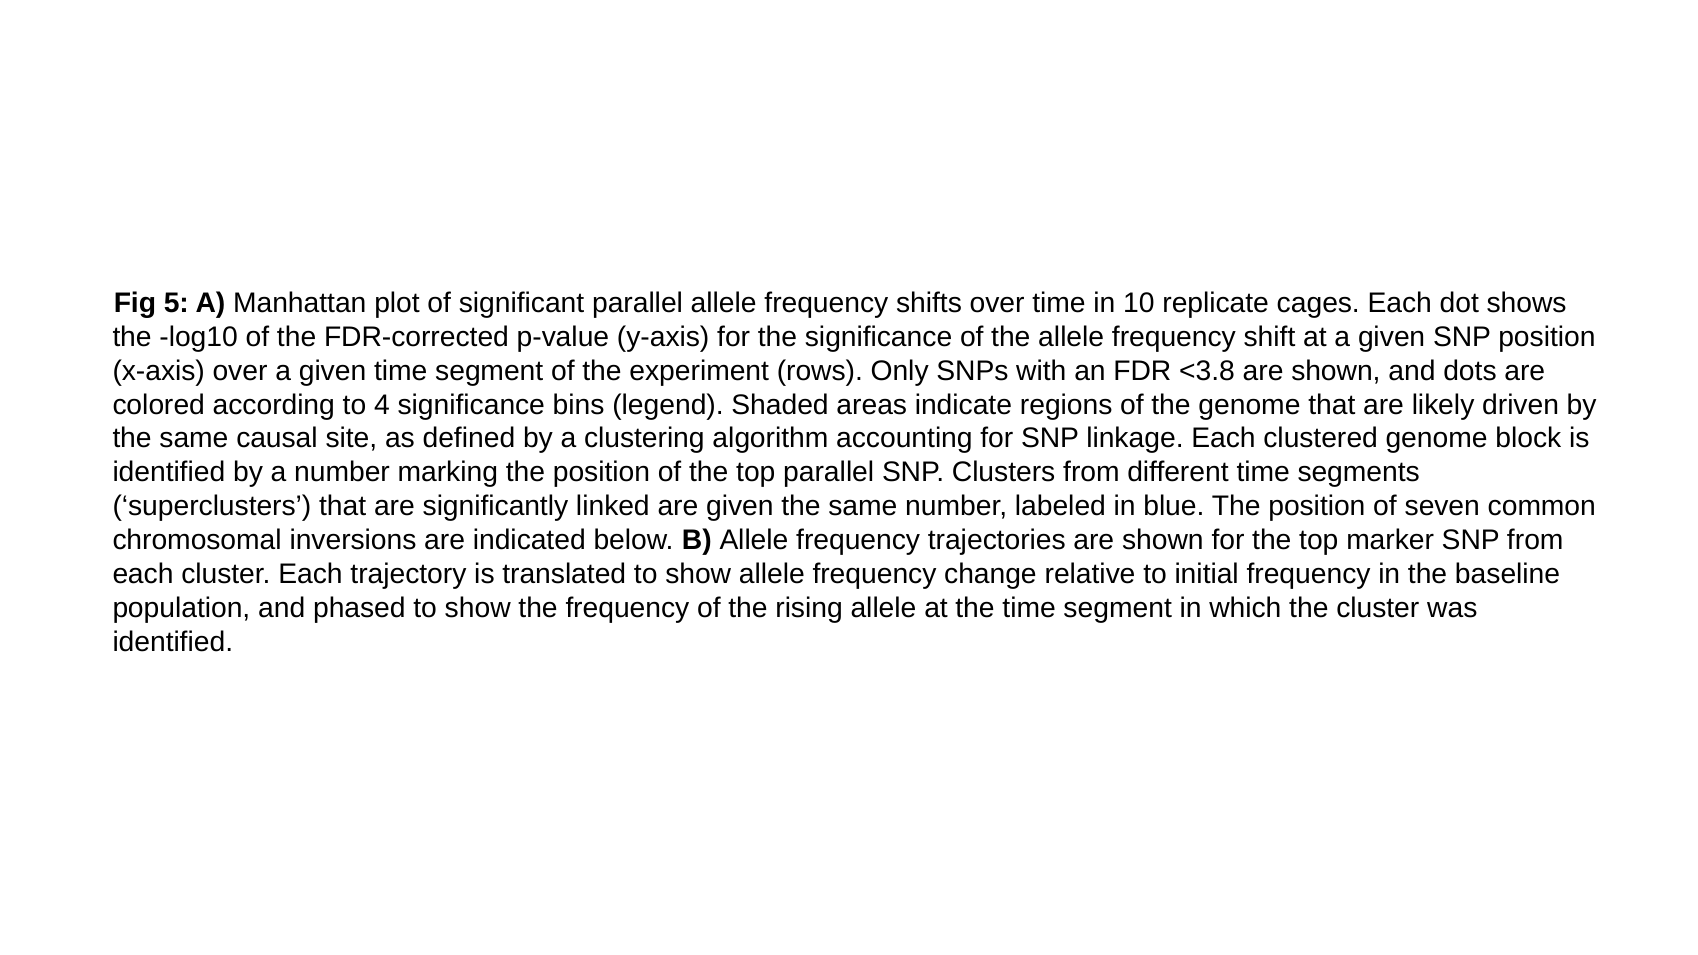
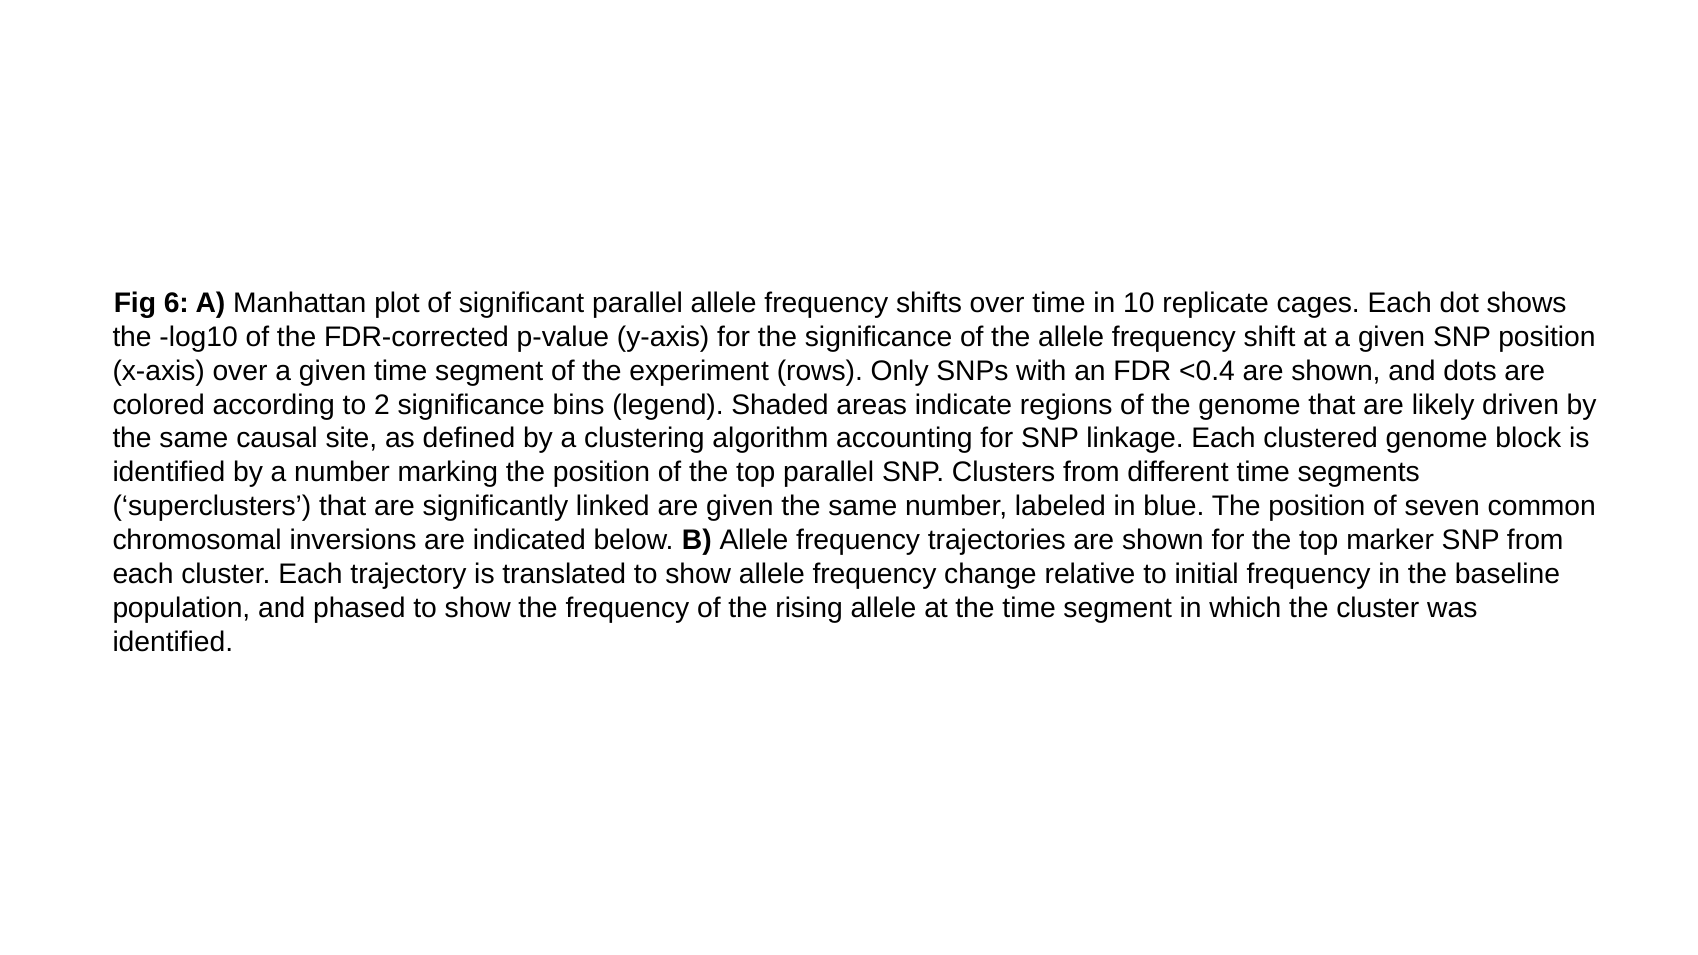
5: 5 -> 6 (176, 303)
<3.8: <3.8 -> <0.4 (1207, 371)
4: 4 -> 2 (382, 405)
